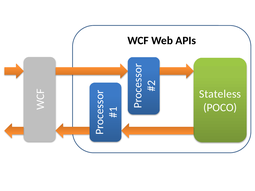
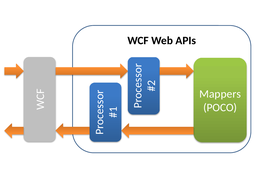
Stateless: Stateless -> Mappers (220, 94)
